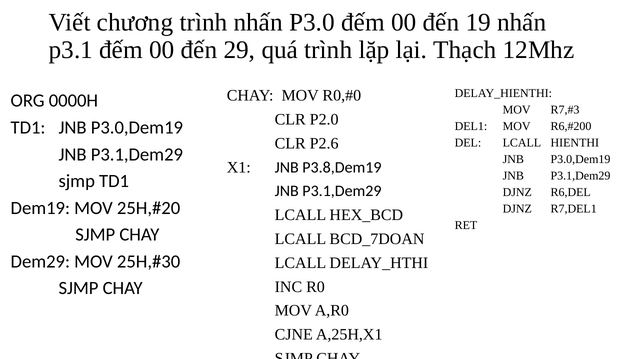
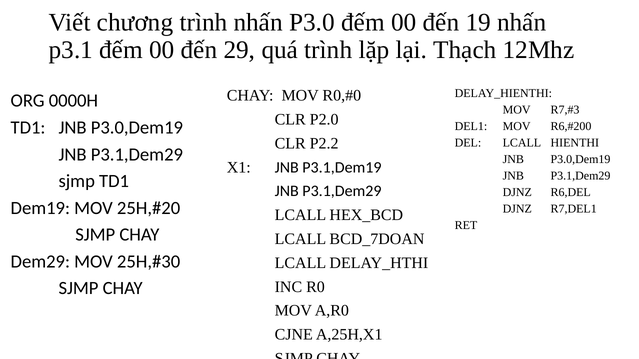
P2.6: P2.6 -> P2.2 (324, 144)
P3.8,Dem19: P3.8,Dem19 -> P3.1,Dem19 (342, 168)
